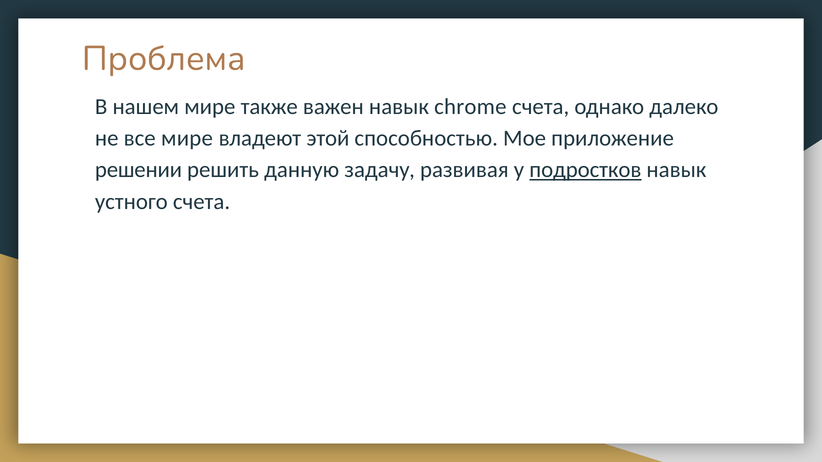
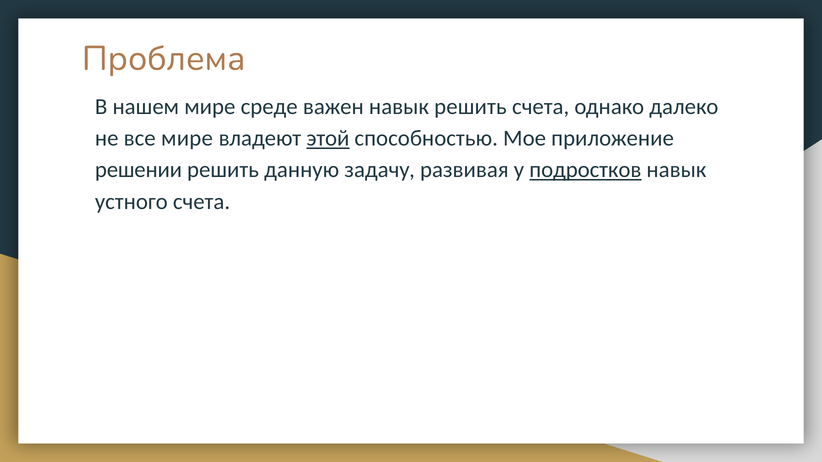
также: также -> среде (269, 107)
навык chrome: chrome -> решить (470, 107)
этой underline: none -> present (328, 139)
